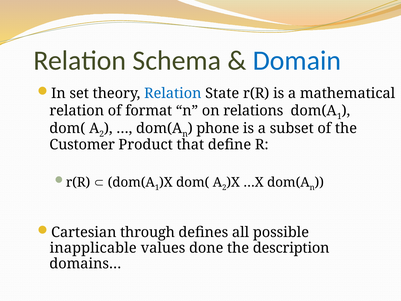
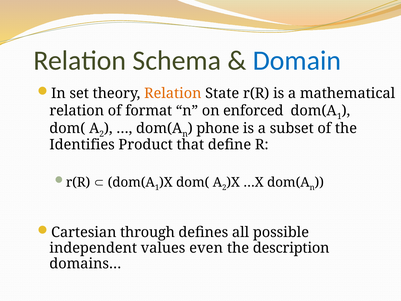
Relation colour: blue -> orange (173, 93)
relations: relations -> enforced (253, 111)
Customer: Customer -> Identifies (82, 145)
inapplicable: inapplicable -> independent (93, 248)
done: done -> even (206, 248)
